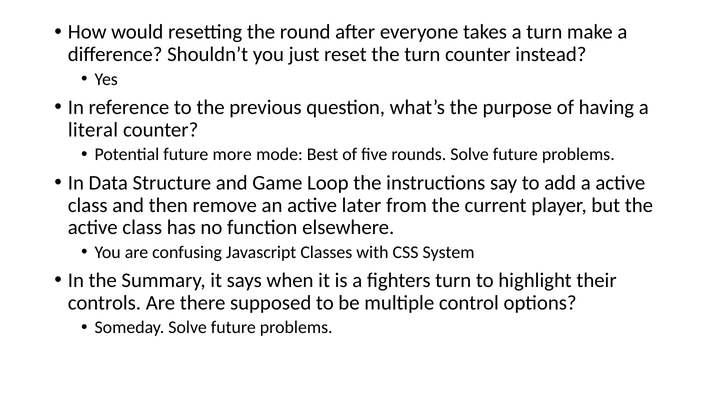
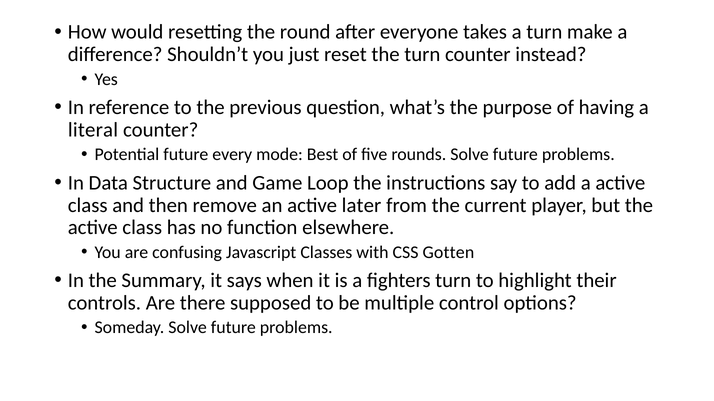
more: more -> every (232, 155)
System: System -> Gotten (448, 253)
